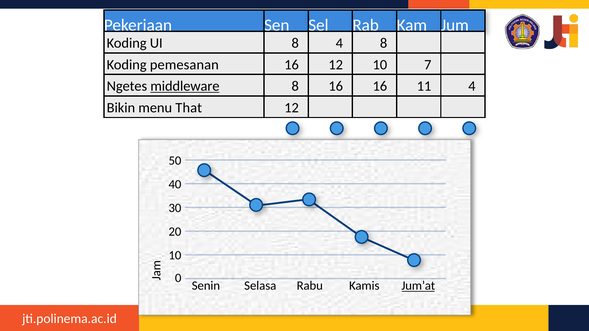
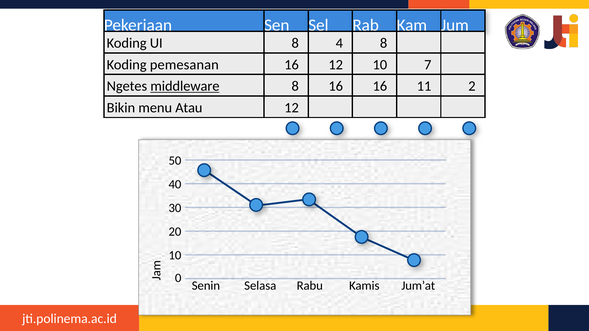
16 4: 4 -> 2 (472, 86)
That: That -> Atau (189, 108)
Jum’at underline: present -> none (418, 286)
